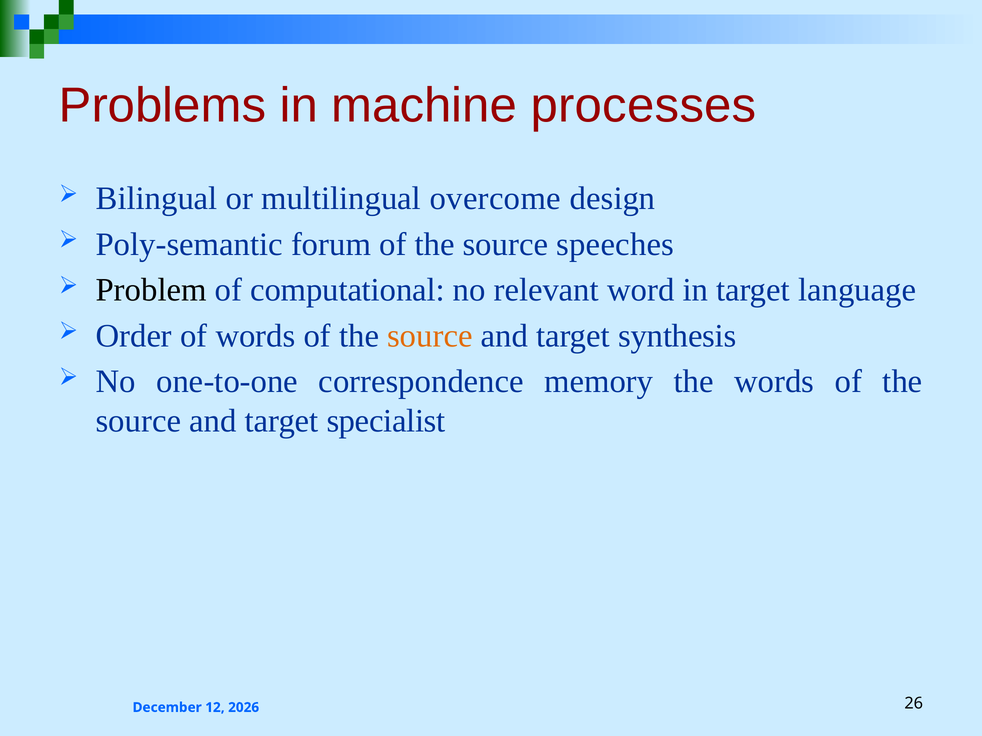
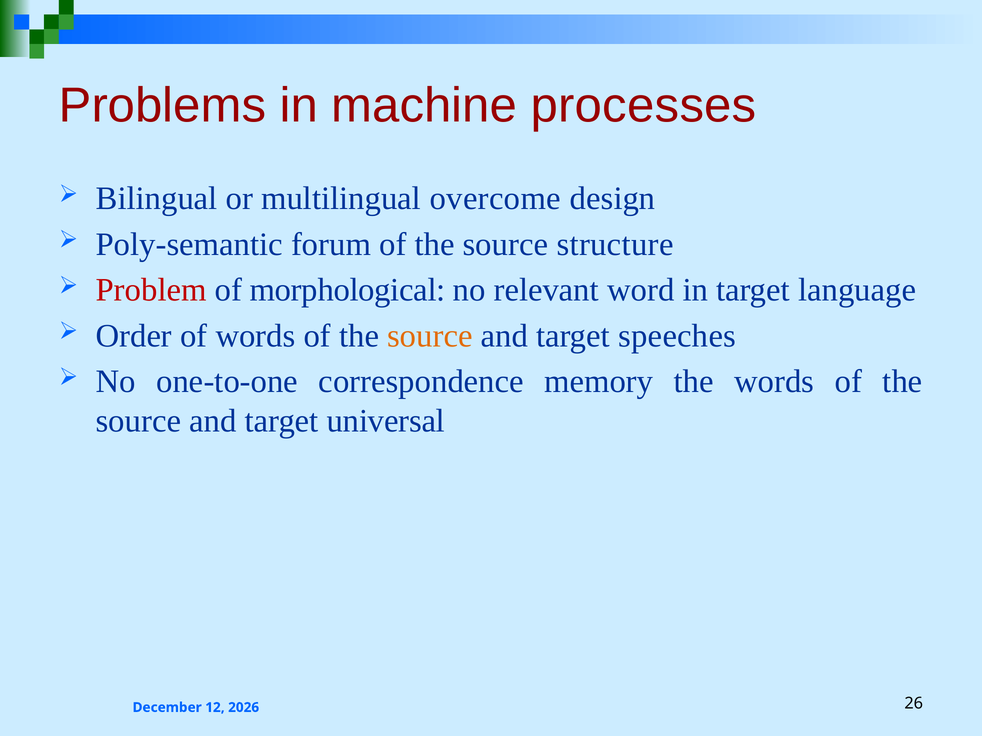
speeches: speeches -> structure (615, 245)
Problem colour: black -> red (151, 290)
computational: computational -> morphological (348, 290)
synthesis: synthesis -> speeches (677, 336)
specialist: specialist -> universal (386, 421)
